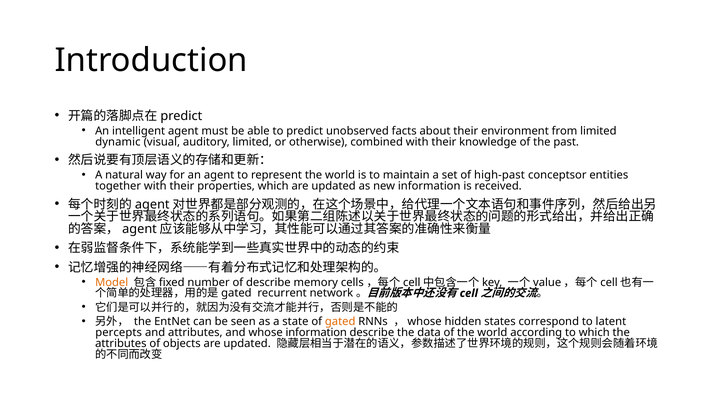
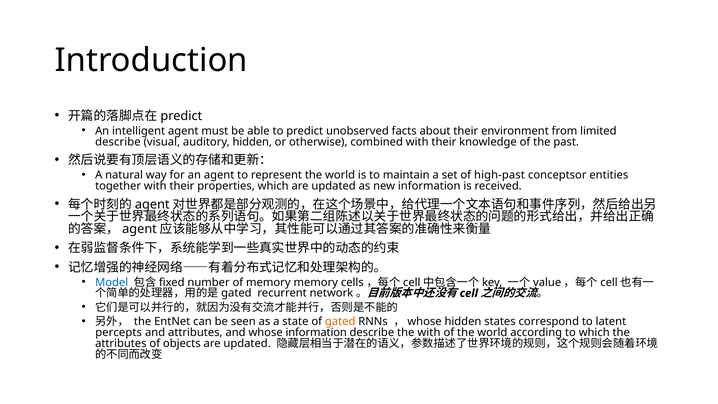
dynamic: dynamic -> describe (118, 142)
auditory limited: limited -> hidden (252, 142)
Model colour: orange -> blue (112, 282)
of describe: describe -> memory (268, 282)
the data: data -> with (429, 333)
